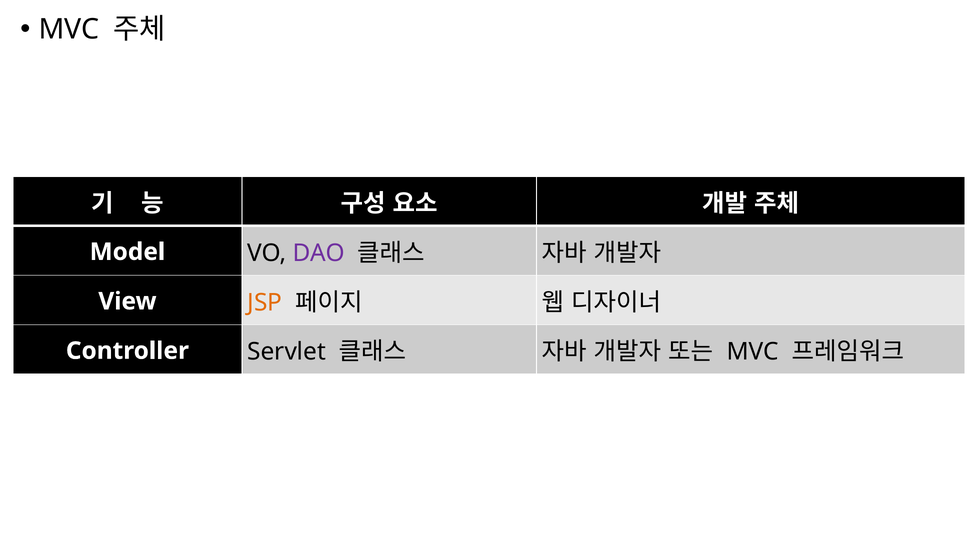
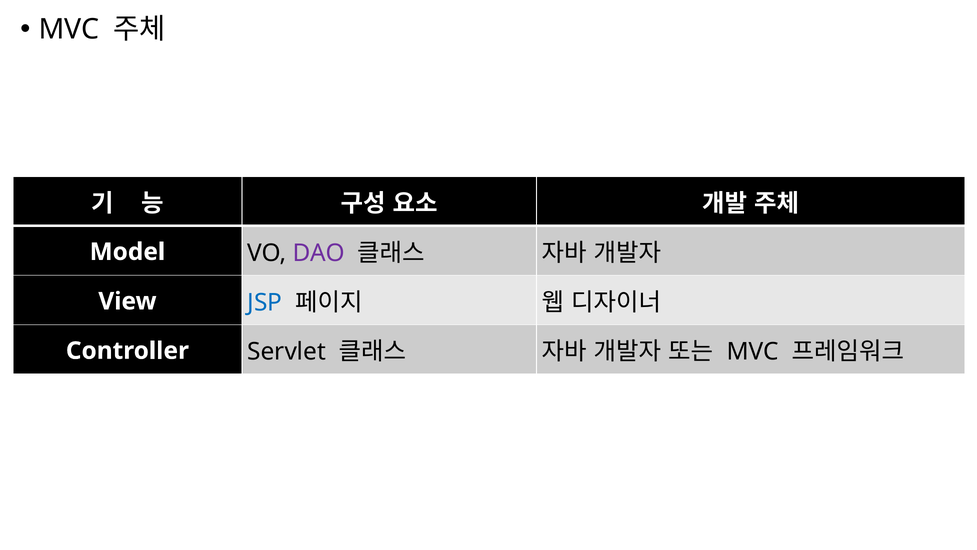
JSP colour: orange -> blue (265, 302)
